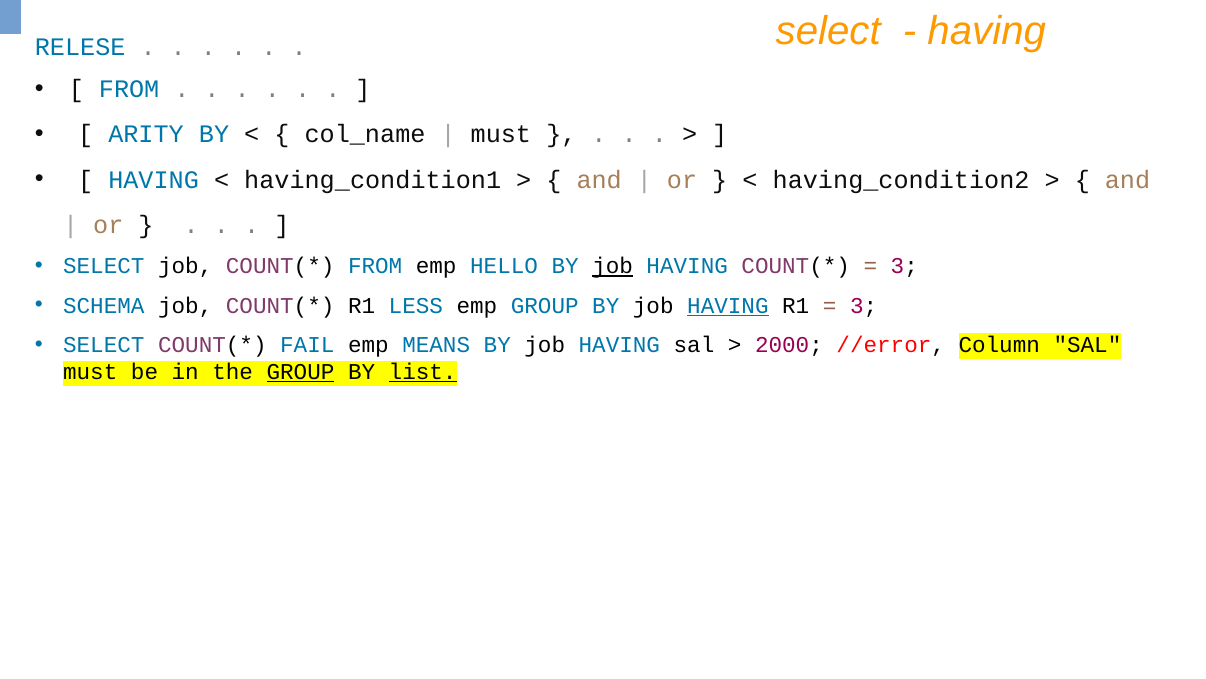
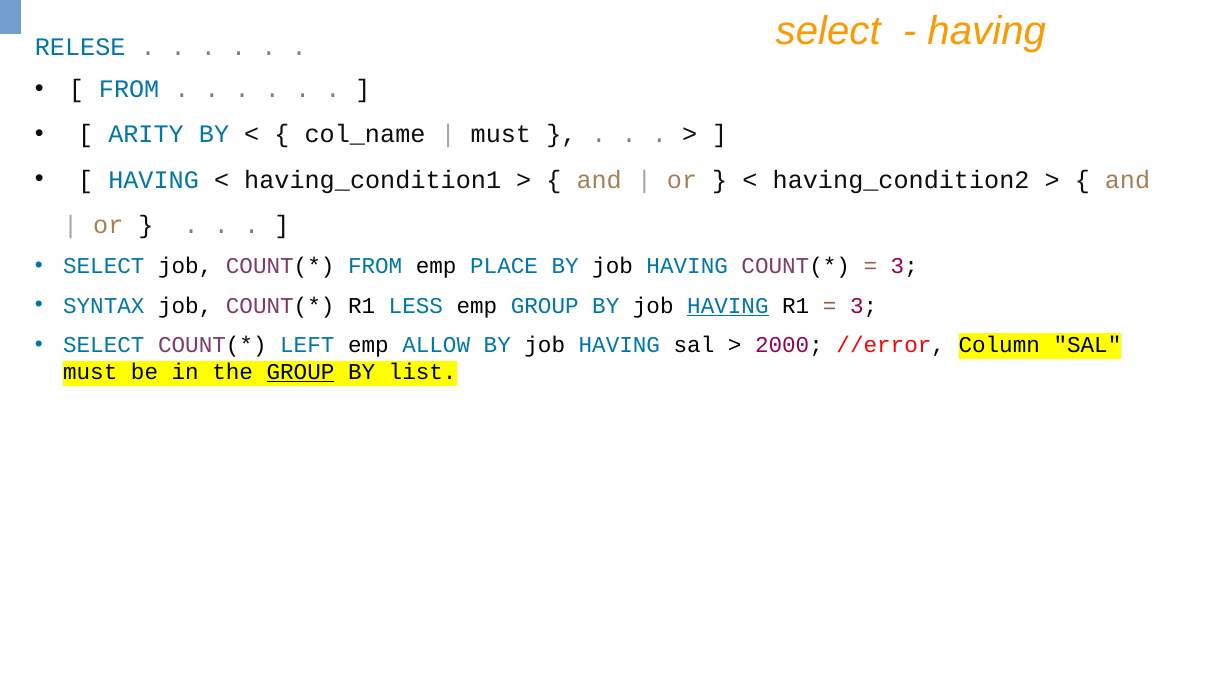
HELLO: HELLO -> PLACE (504, 266)
job underline: present -> none (613, 266)
SCHEMA: SCHEMA -> SYNTAX (104, 305)
FAIL: FAIL -> LEFT (307, 345)
MEANS: MEANS -> ALLOW (436, 345)
list underline: present -> none (423, 372)
